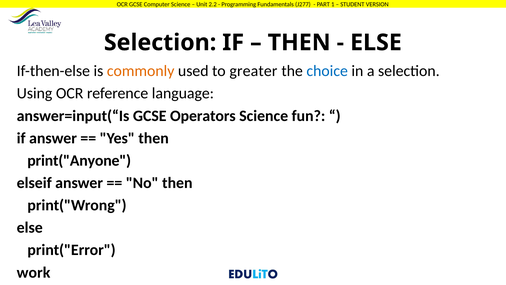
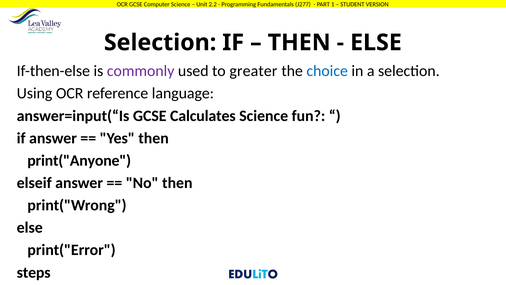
commonly colour: orange -> purple (141, 71)
Operators: Operators -> Calculates (203, 116)
work: work -> steps (34, 272)
